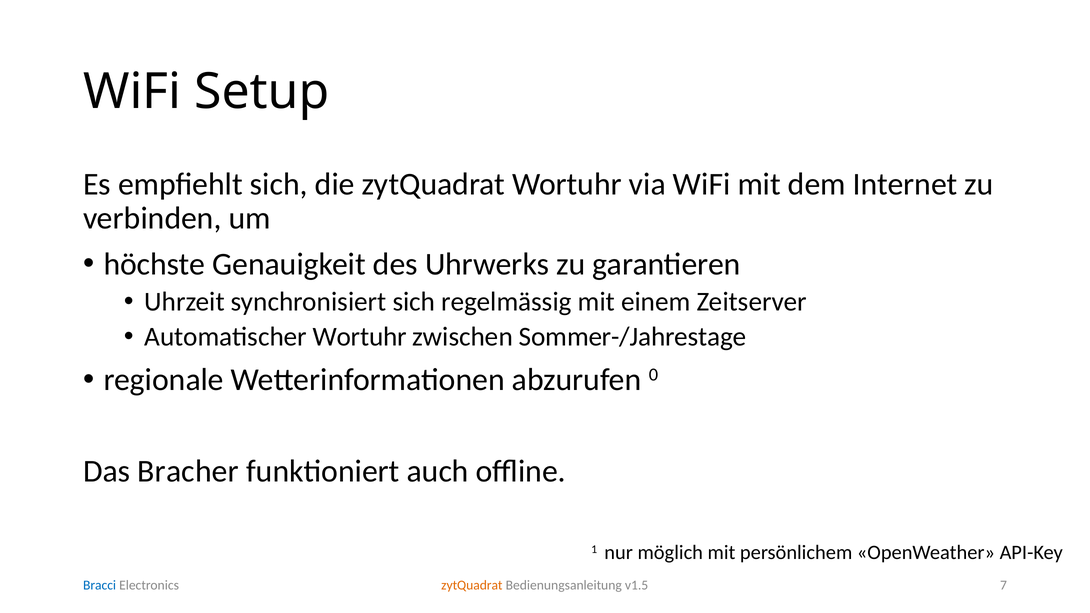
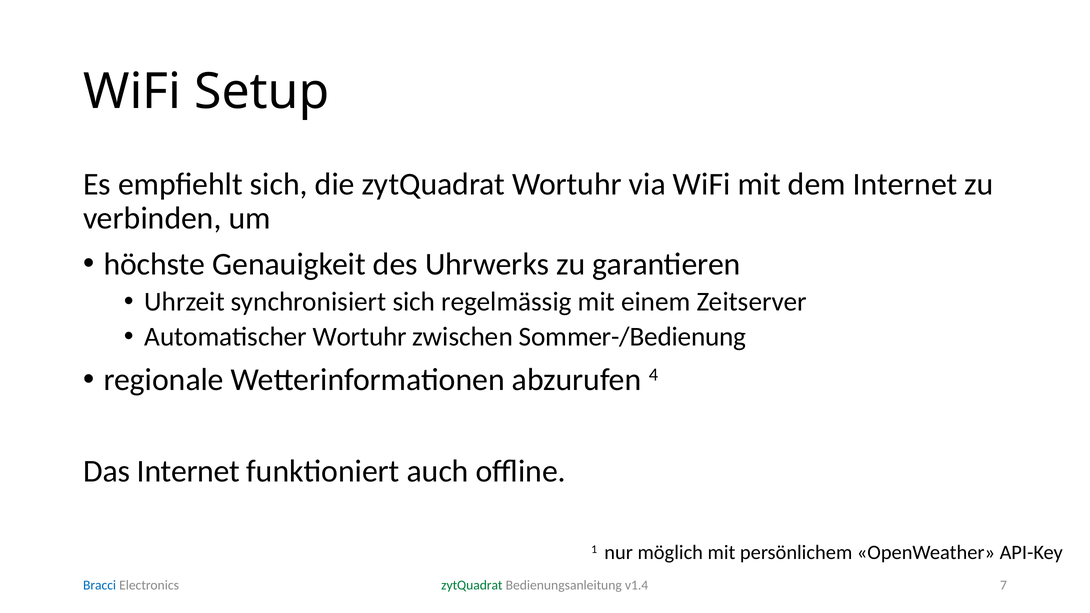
Sommer-/Jahrestage: Sommer-/Jahrestage -> Sommer-/Bedienung (633, 337)
0: 0 -> 4 (653, 375)
Das Bracher: Bracher -> Internet (188, 471)
zytQuadrat colour: orange -> green (472, 586)
v1.5: v1.5 -> v1.4 (637, 586)
